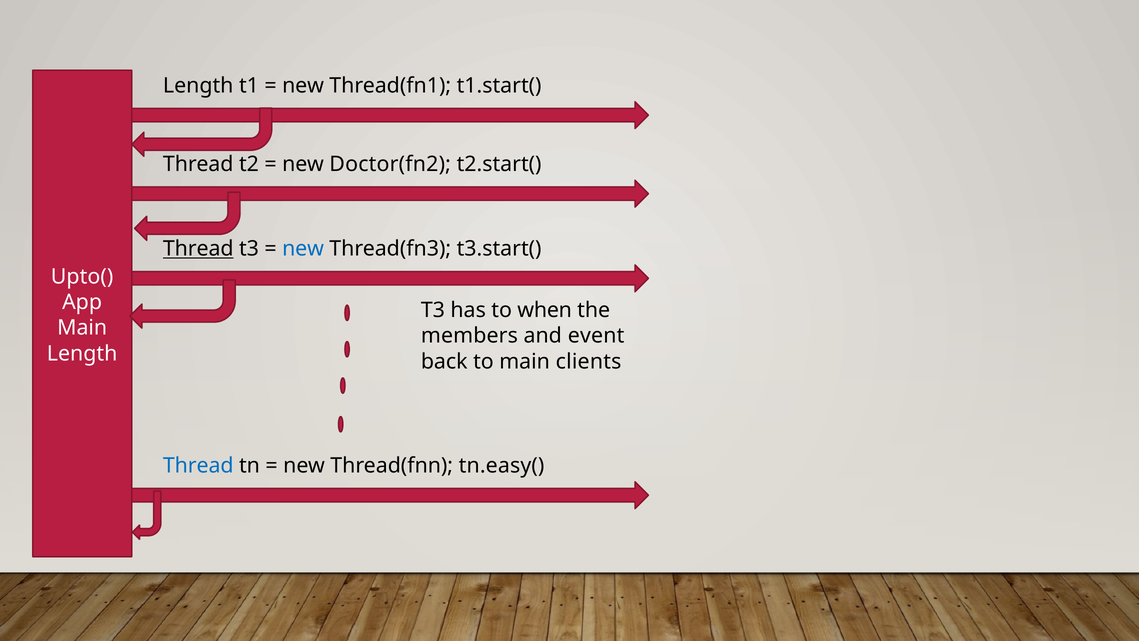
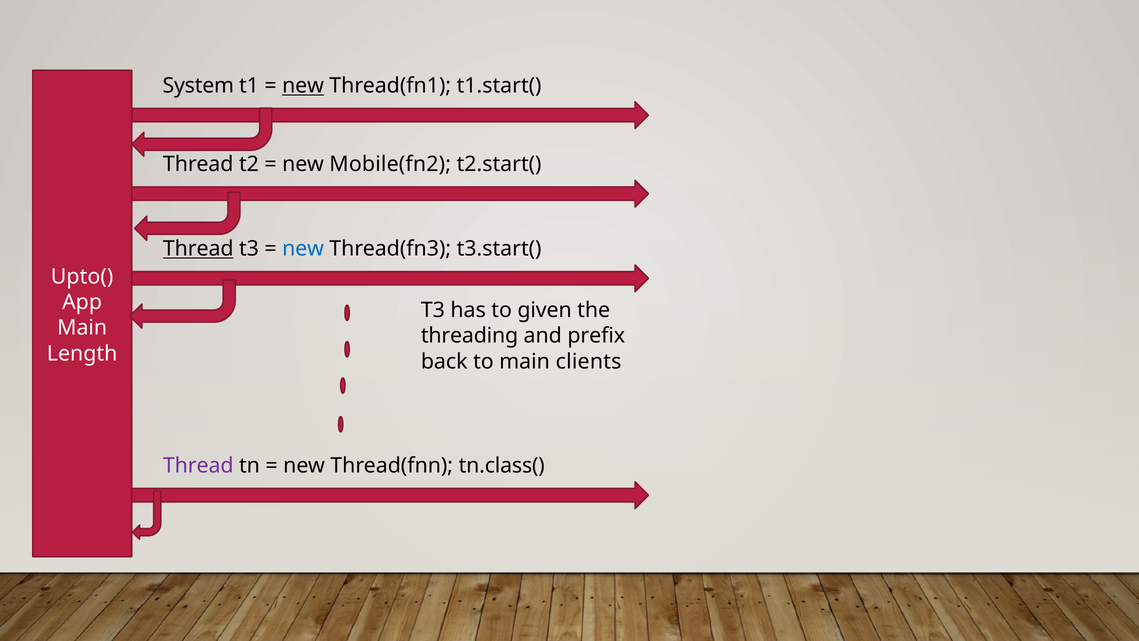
Length: Length -> System (198, 86)
new underline: none -> present (303, 86)
Doctor(fn2: Doctor(fn2 -> Mobile(fn2 (390, 164)
when: when -> given (545, 310)
members: members -> threading (470, 336)
event: event -> prefix (596, 336)
Thread colour: blue -> purple (198, 466)
tn.easy(: tn.easy( -> tn.class( (502, 466)
